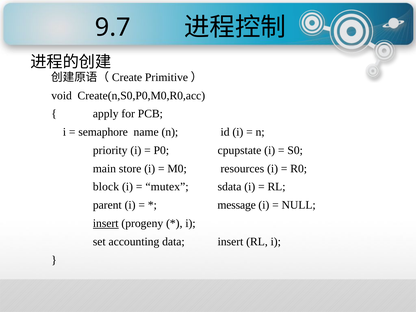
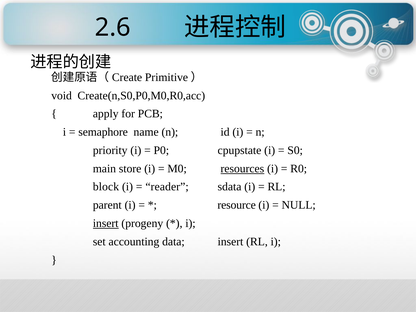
9.7: 9.7 -> 2.6 (113, 27)
resources underline: none -> present (242, 169)
mutex: mutex -> reader (167, 187)
message: message -> resource (237, 205)
